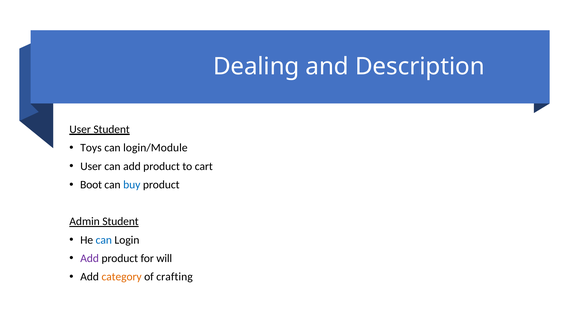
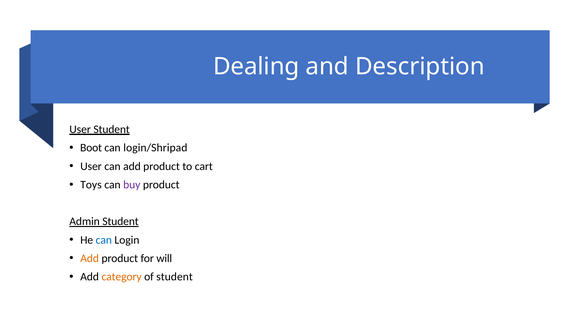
Toys: Toys -> Boot (91, 148)
login/Module: login/Module -> login/Shripad (155, 148)
Boot: Boot -> Toys (91, 185)
buy colour: blue -> purple (132, 185)
Add colour: purple -> orange (90, 259)
of crafting: crafting -> student (175, 277)
